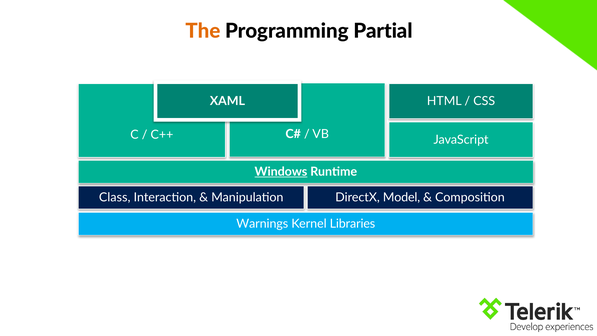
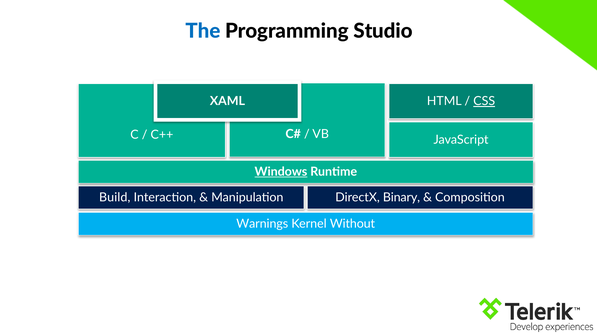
The colour: orange -> blue (203, 31)
Partial: Partial -> Studio (383, 31)
CSS underline: none -> present (484, 101)
Class: Class -> Build (115, 197)
Model: Model -> Binary (401, 197)
Libraries: Libraries -> Without (352, 224)
